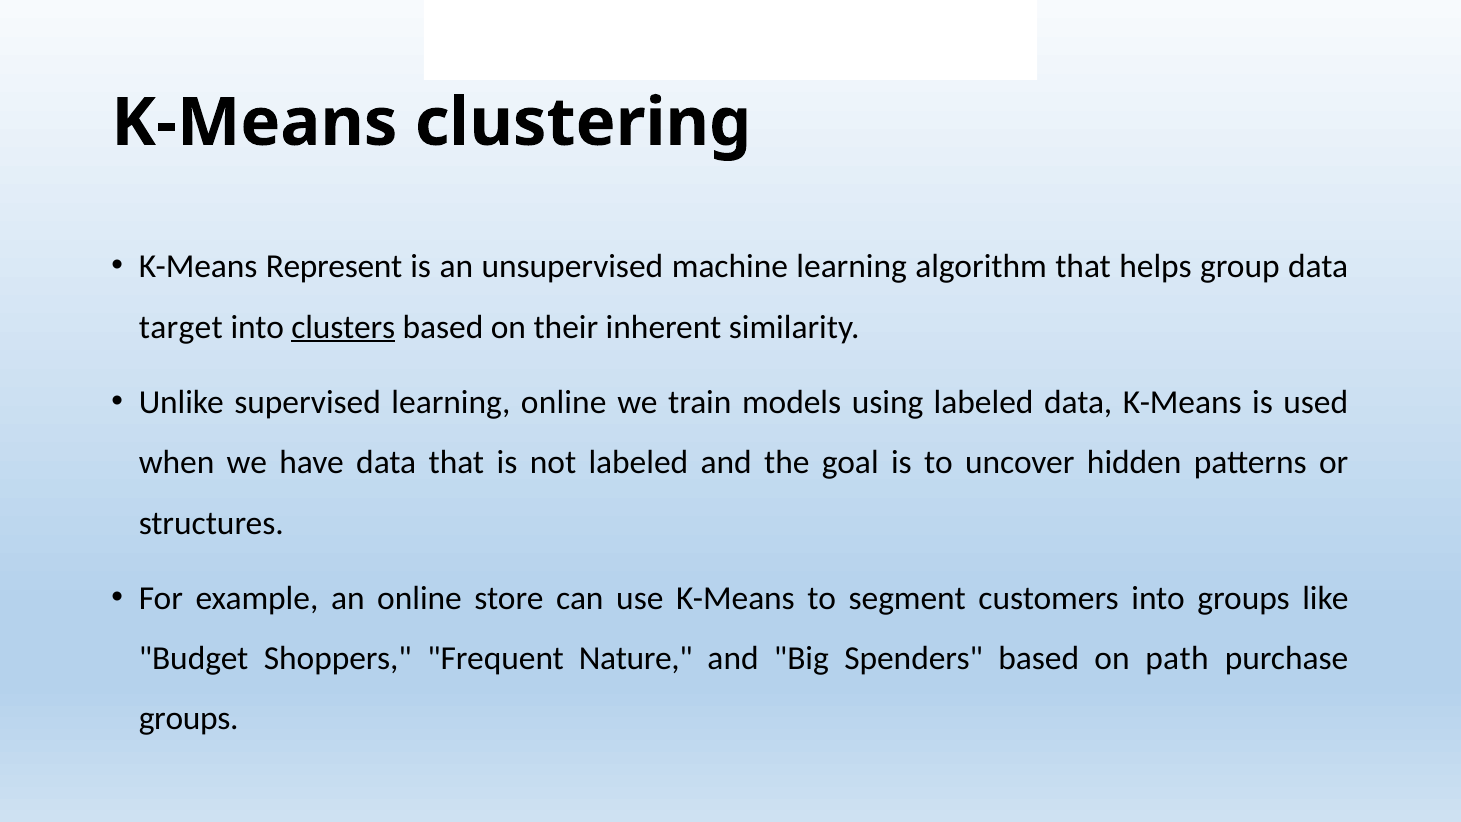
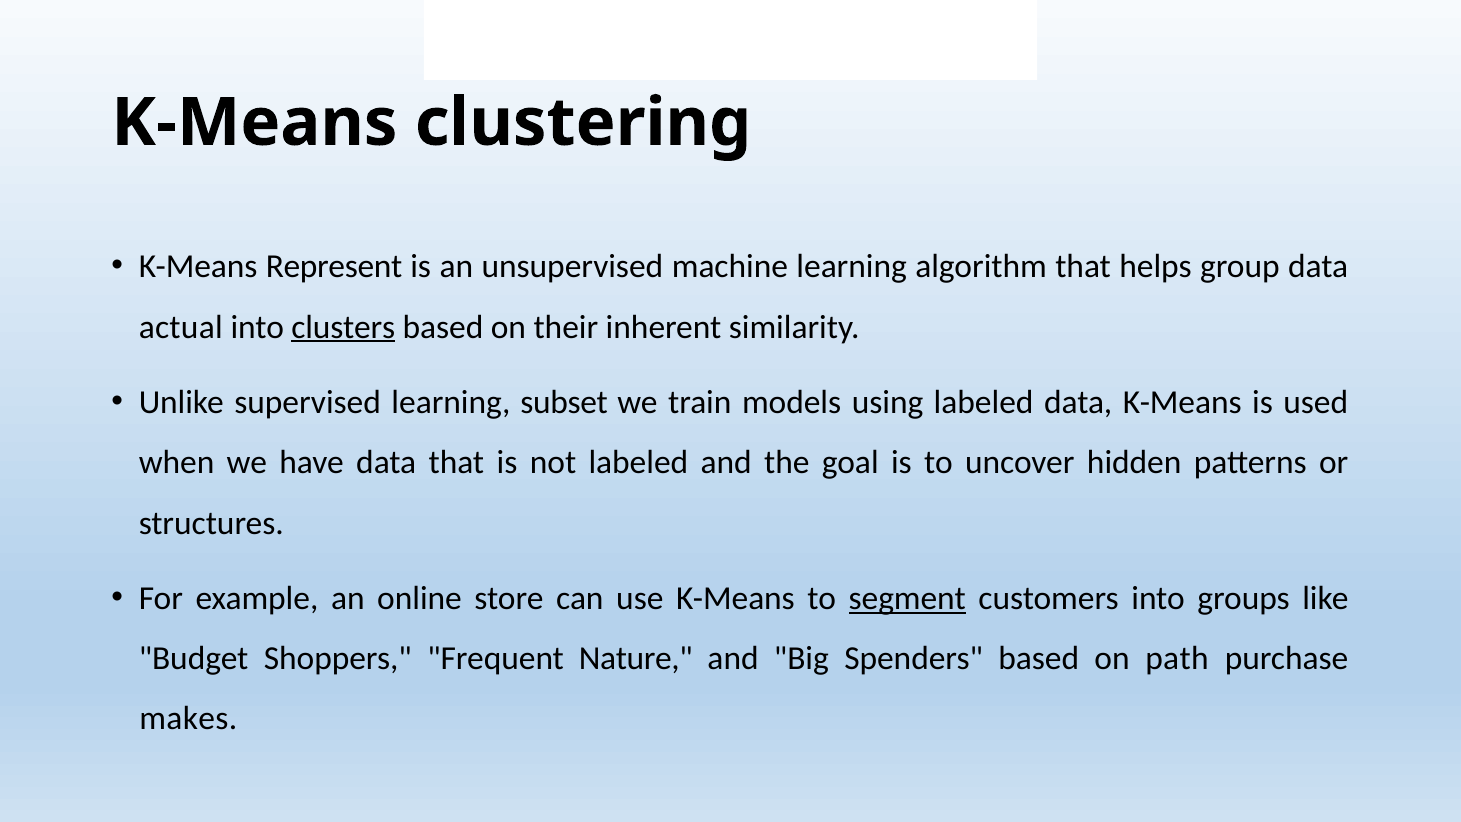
target: target -> actual (181, 327)
learning online: online -> subset (564, 402)
segment underline: none -> present (907, 598)
groups: groups -> makes (188, 719)
